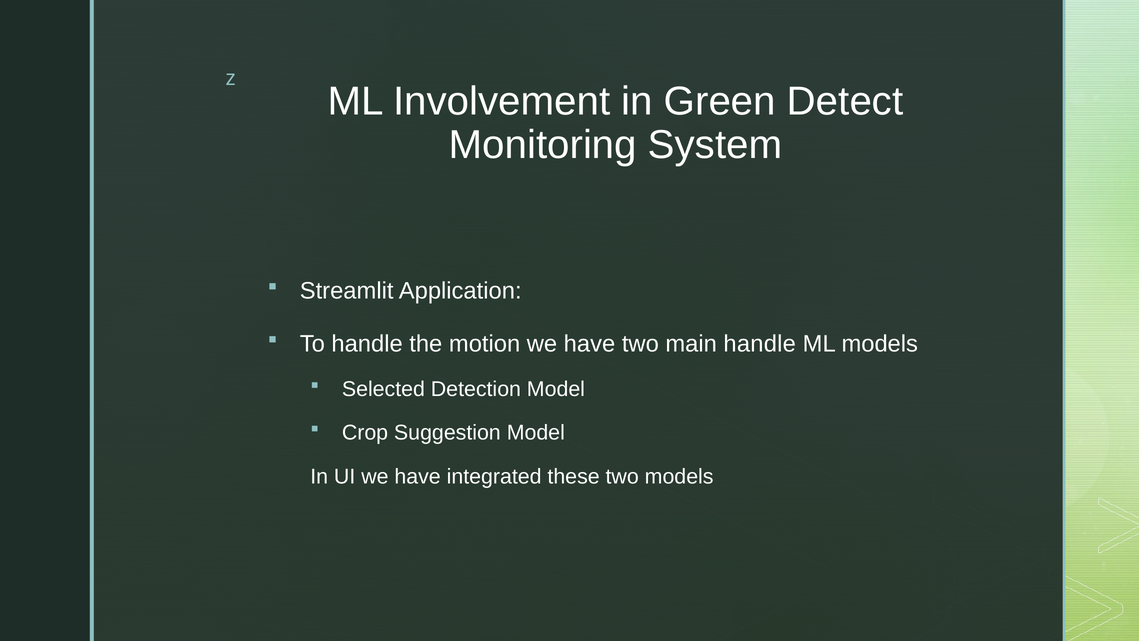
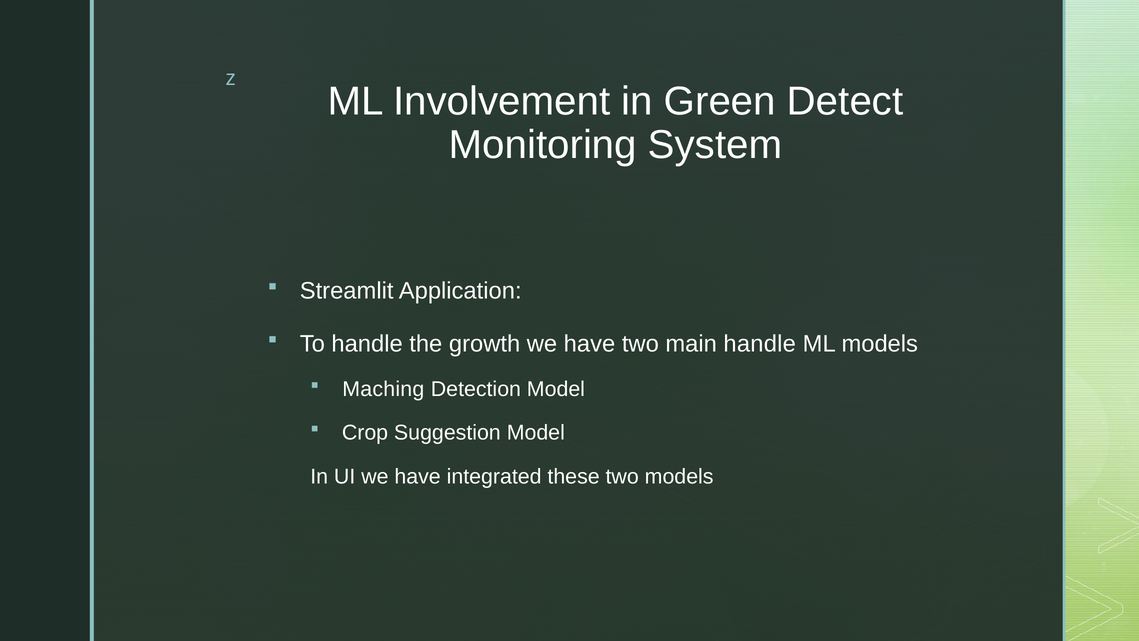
motion: motion -> growth (485, 344)
Selected: Selected -> Maching (383, 389)
